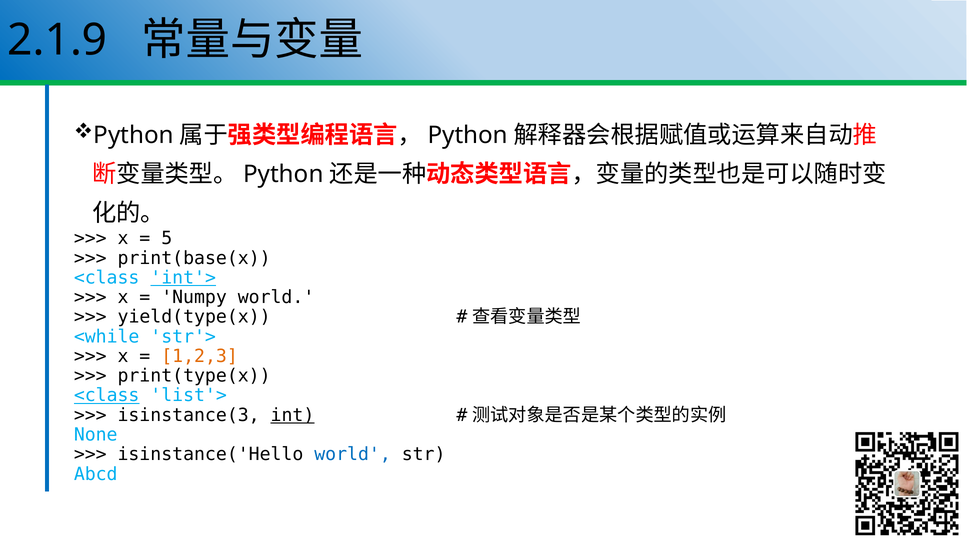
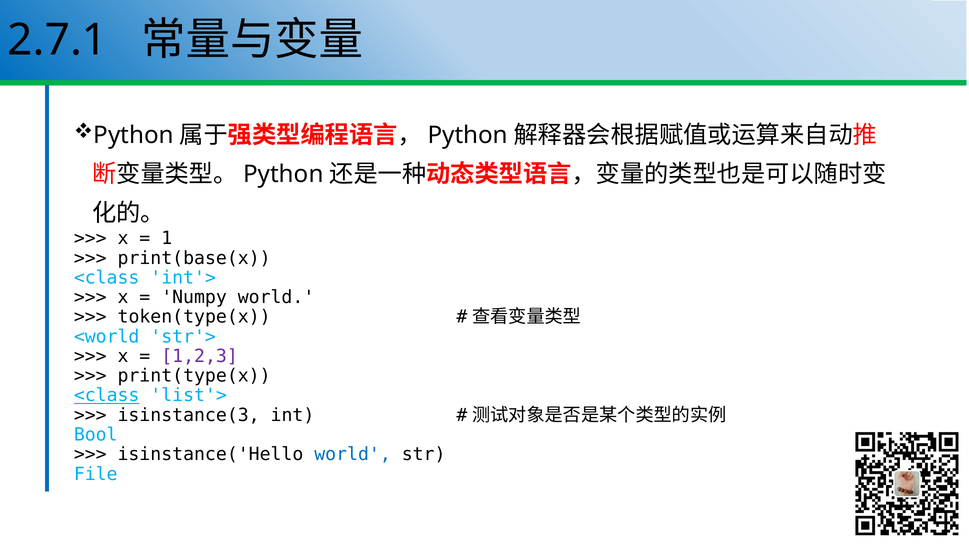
2.1.9: 2.1.9 -> 2.7.1 (57, 40)
5: 5 -> 1 (167, 239)
int'> underline: present -> none (183, 278)
yield(type(x: yield(type(x -> token(type(x (194, 317)
<while: <while -> <world (107, 337)
1,2,3 colour: orange -> purple (200, 356)
int underline: present -> none (292, 415)
None: None -> Bool (96, 435)
Abcd: Abcd -> File (96, 474)
